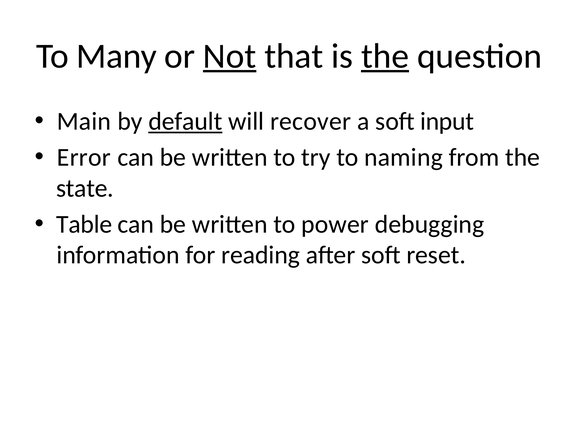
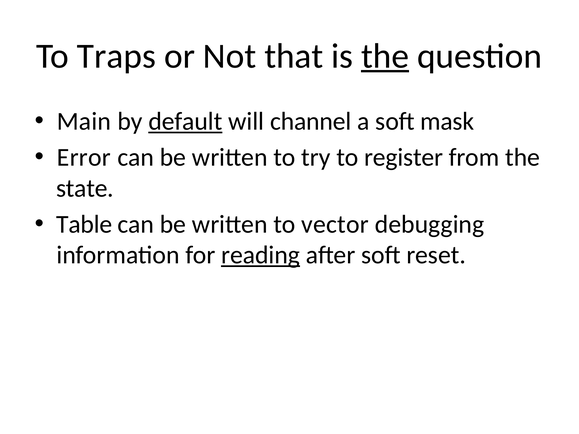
Many: Many -> Traps (116, 56)
Not underline: present -> none (230, 56)
recover: recover -> channel (311, 121)
input: input -> mask (447, 121)
naming: naming -> register (404, 158)
power: power -> vector (335, 224)
reading underline: none -> present (261, 255)
